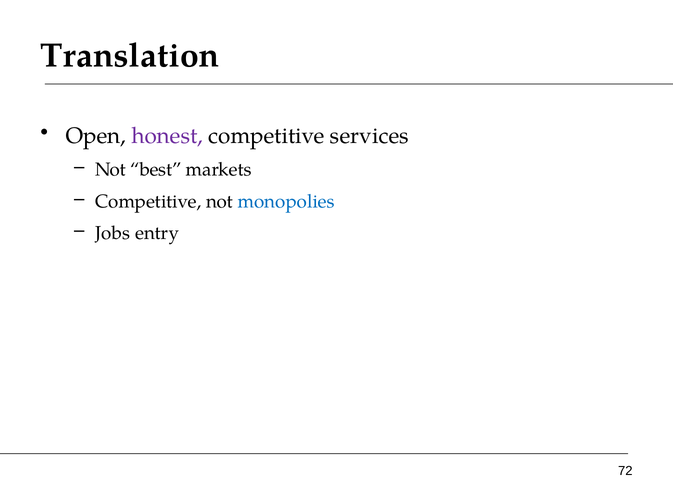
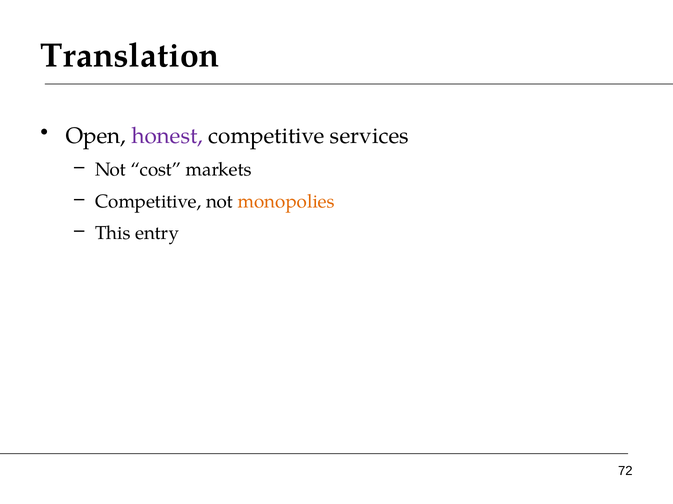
best: best -> cost (156, 170)
monopolies colour: blue -> orange (286, 202)
Jobs: Jobs -> This (113, 234)
